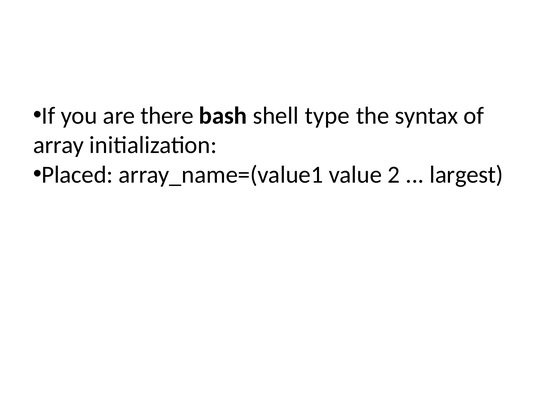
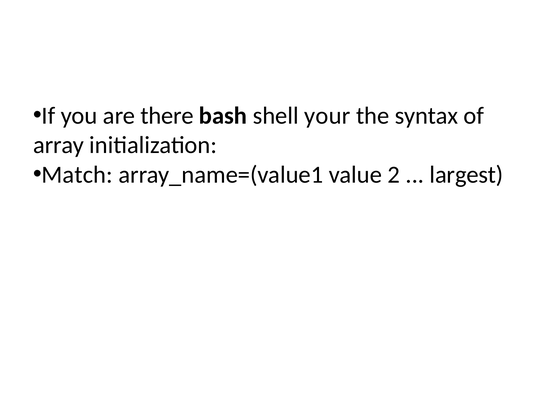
type: type -> your (327, 116)
Placed: Placed -> Match (77, 175)
